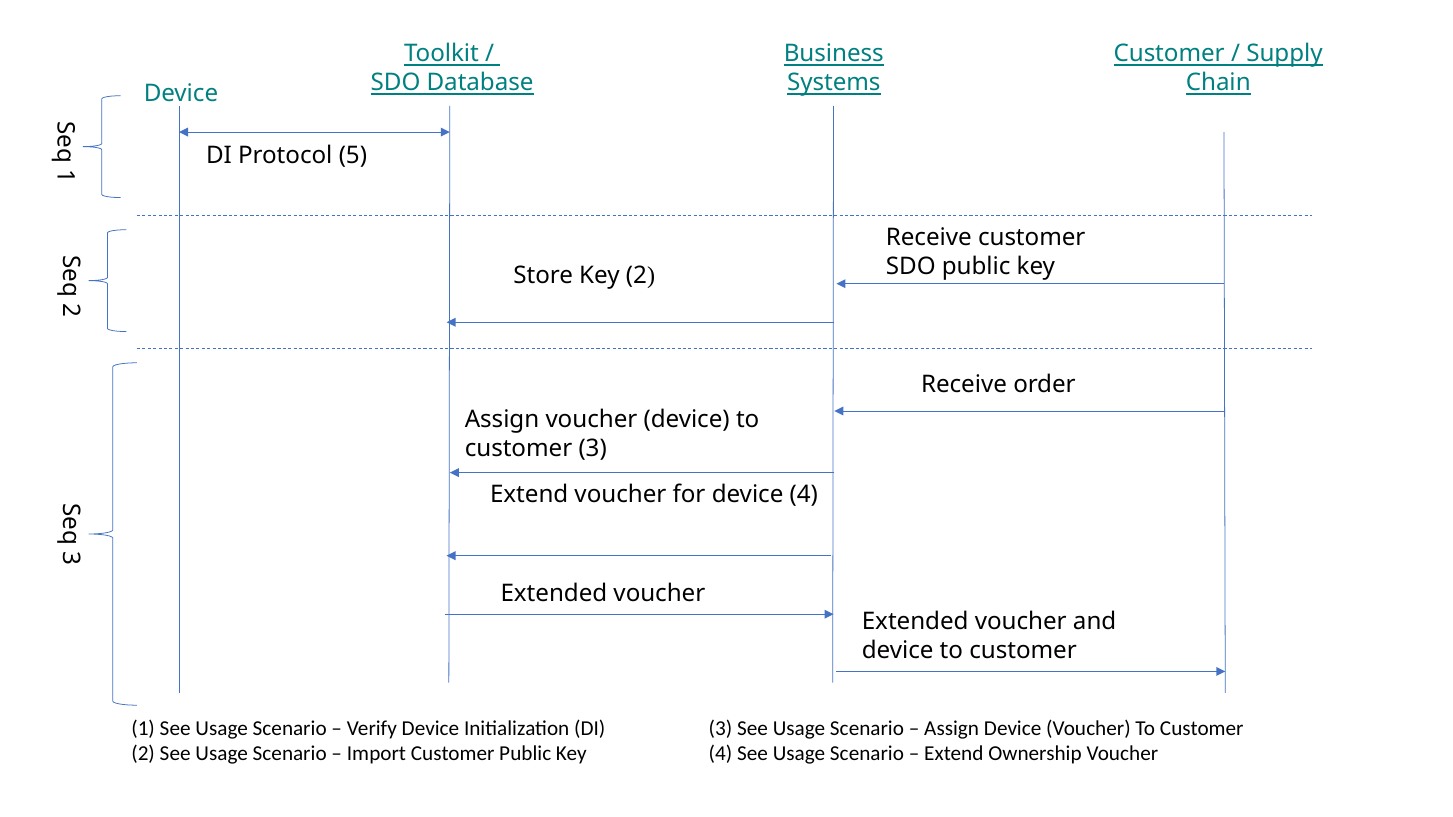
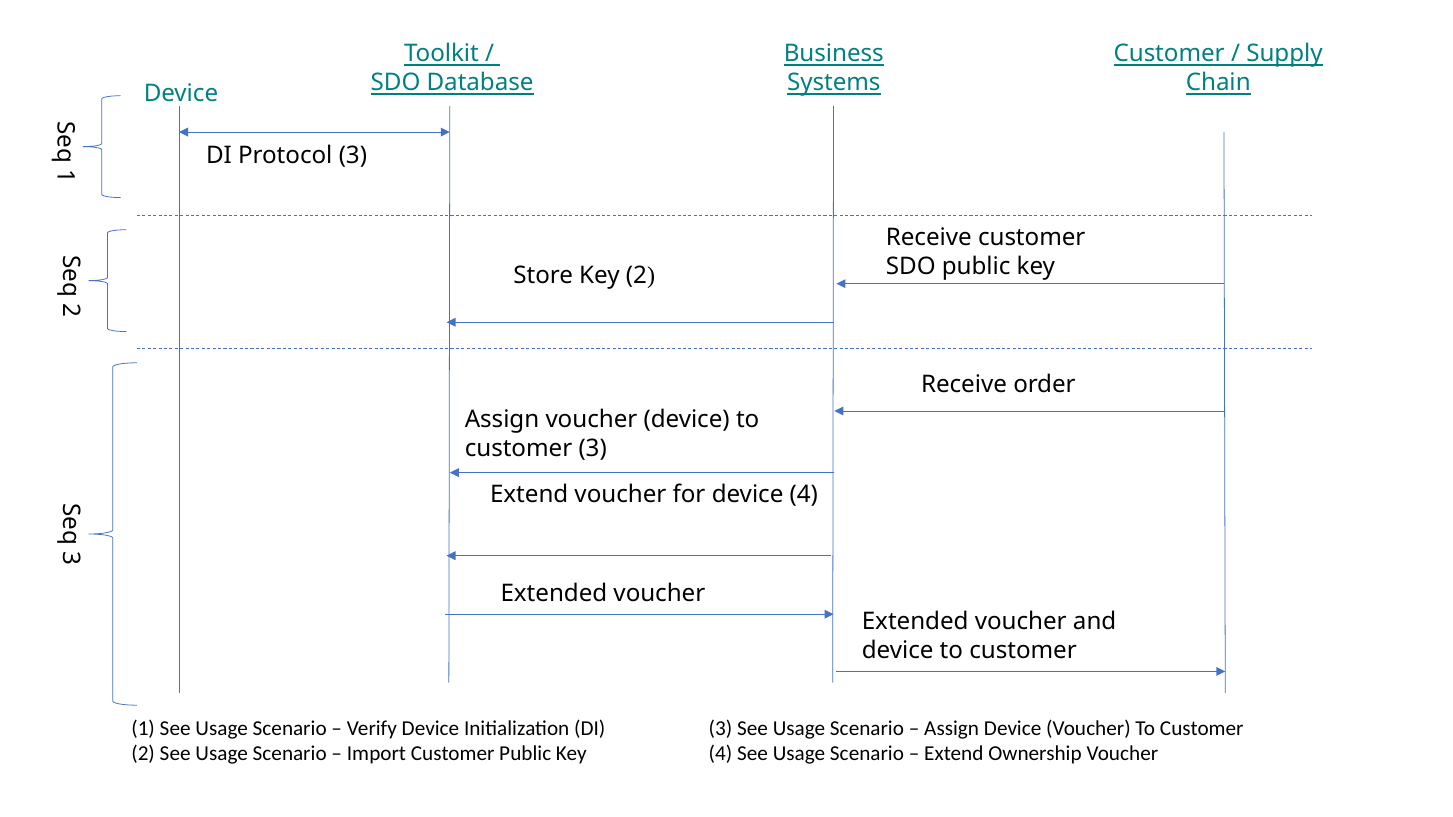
Protocol 5: 5 -> 3 (353, 156)
